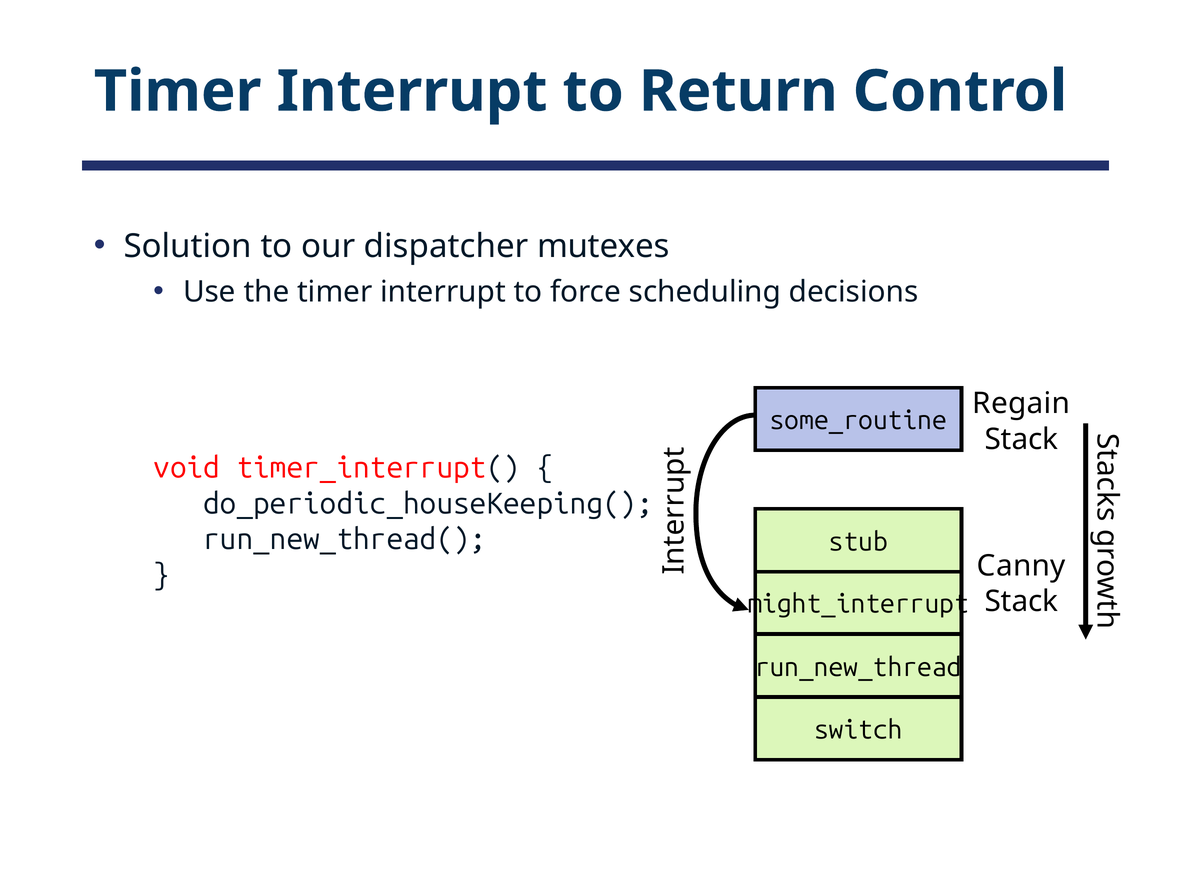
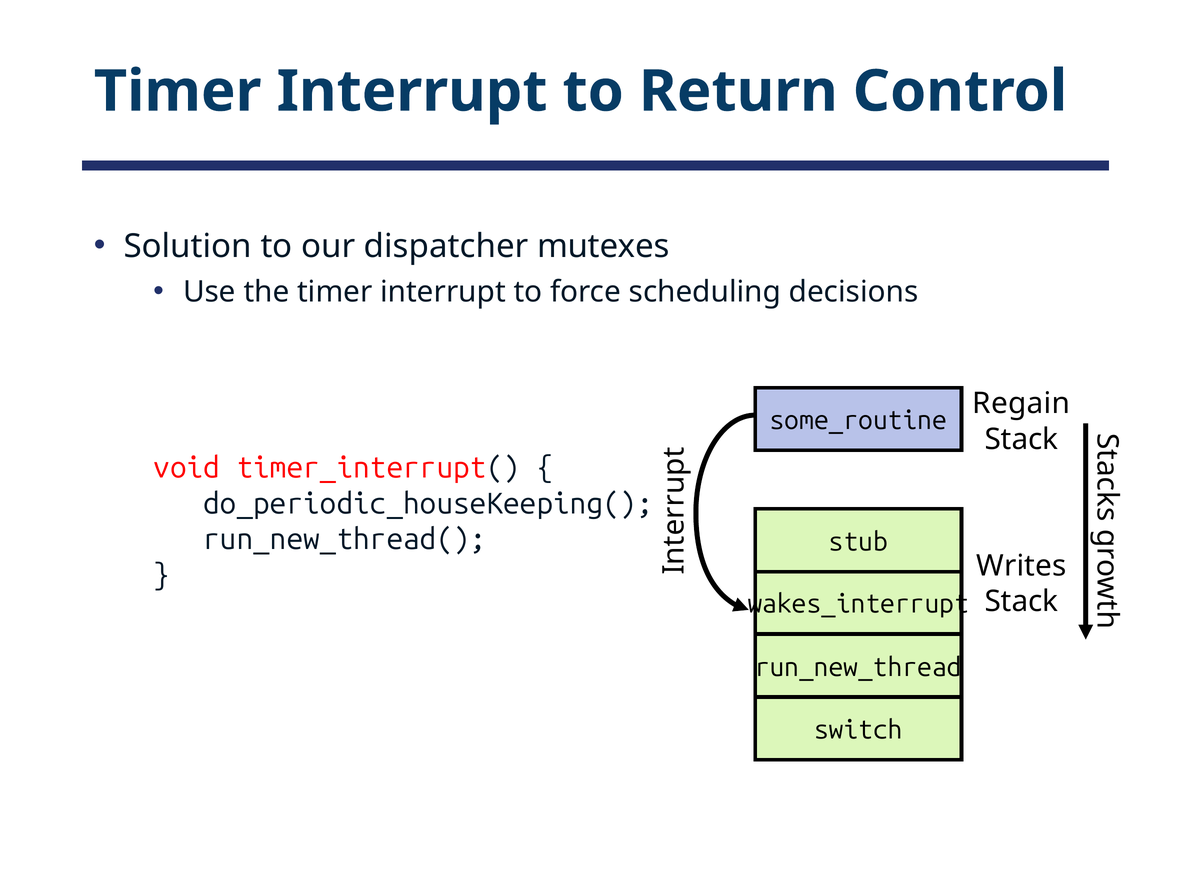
Canny: Canny -> Writes (1021, 566)
might_interrupt: might_interrupt -> wakes_interrupt (858, 604)
